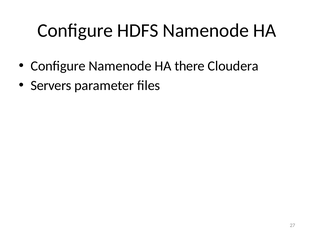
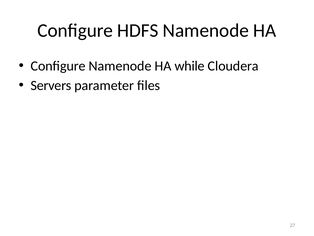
there: there -> while (190, 66)
